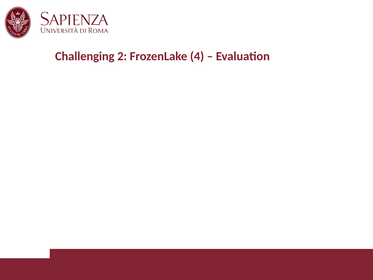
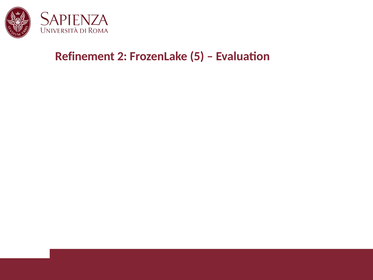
Challenging: Challenging -> Refinement (85, 56)
4: 4 -> 5 (197, 56)
